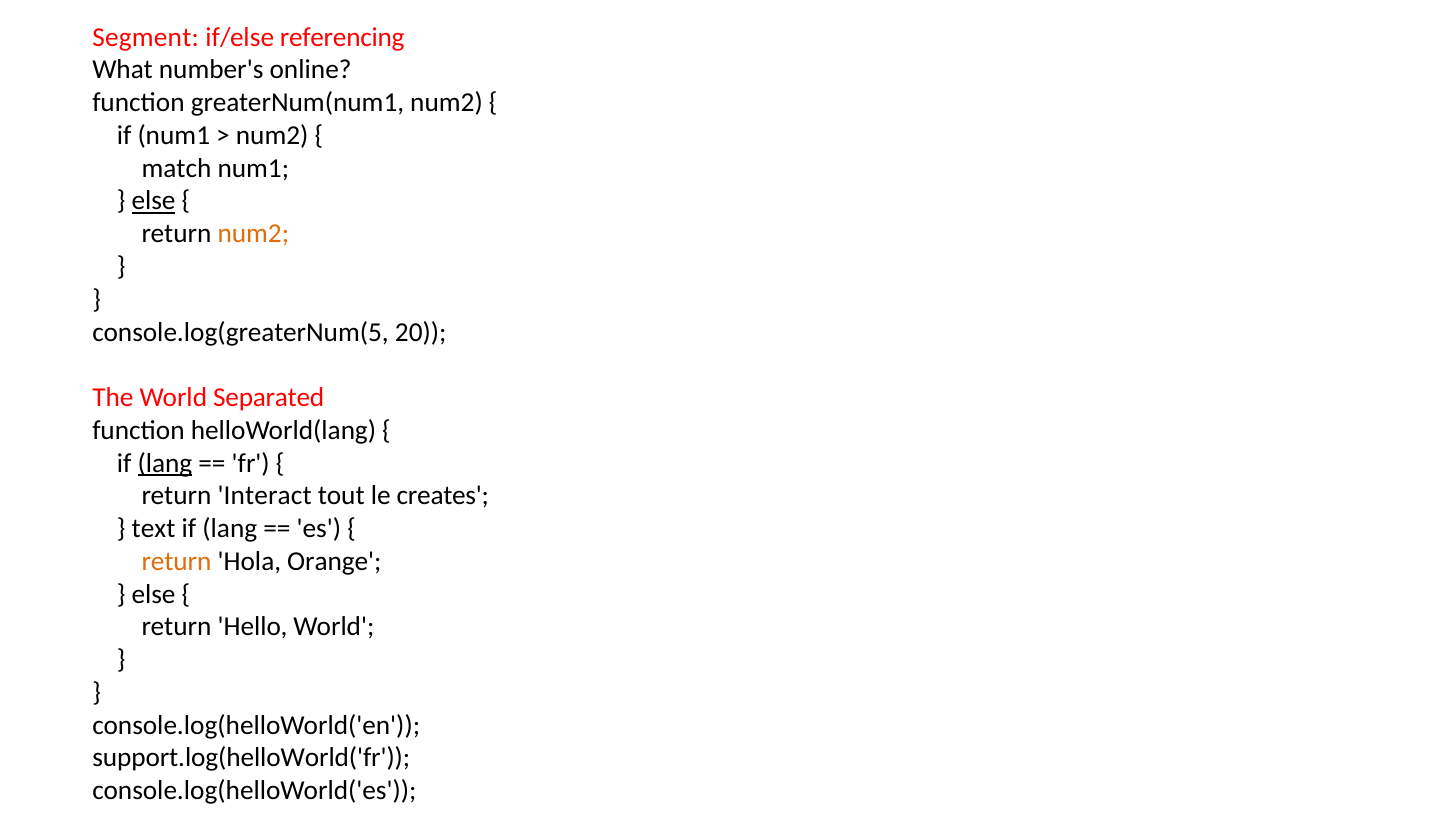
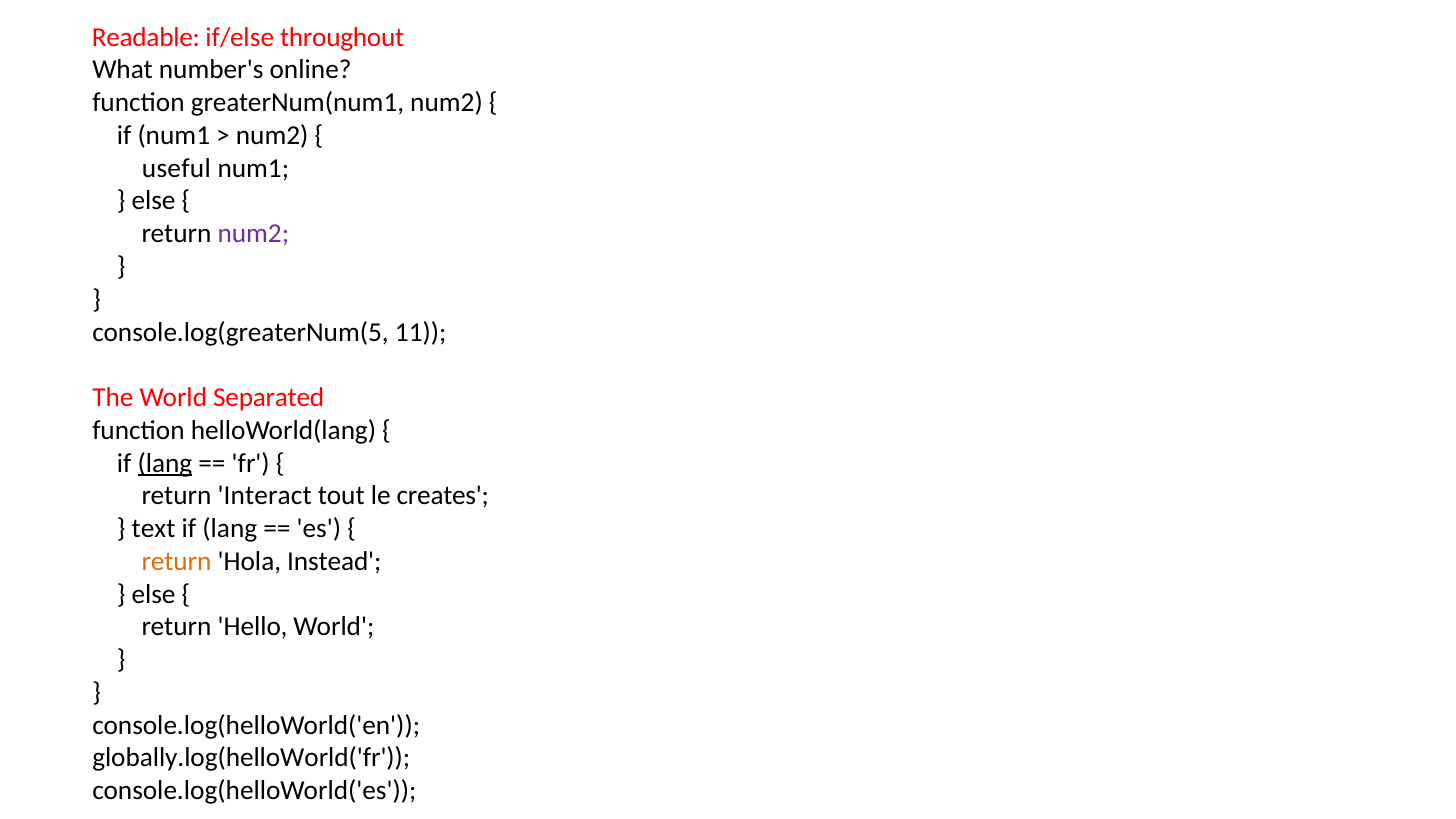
Segment: Segment -> Readable (146, 37)
referencing: referencing -> throughout (342, 37)
match: match -> useful (176, 168)
else underline: present -> none (154, 201)
num2 colour: orange -> purple (253, 234)
20: 20 -> 11 (421, 332)
Orange: Orange -> Instead (334, 561)
support.log(helloWorld('fr: support.log(helloWorld('fr -> globally.log(helloWorld('fr (251, 758)
